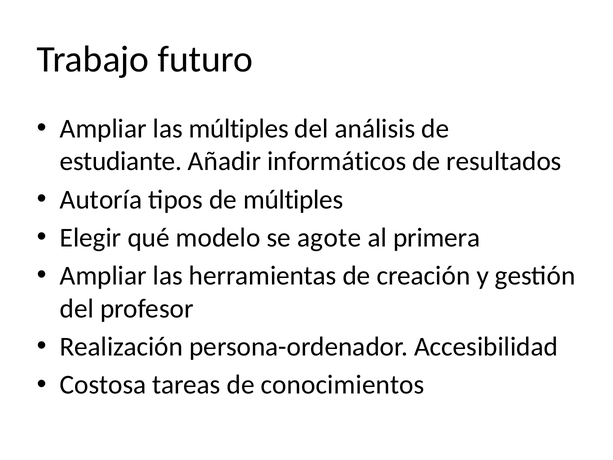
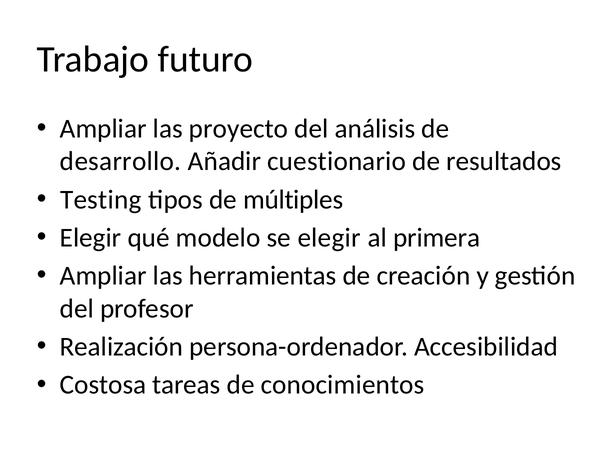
las múltiples: múltiples -> proyecto (239, 129)
estudiante: estudiante -> desarrollo (121, 161)
informáticos: informáticos -> cuestionario (337, 161)
Autoría: Autoría -> Testing (101, 199)
se agote: agote -> elegir (329, 238)
